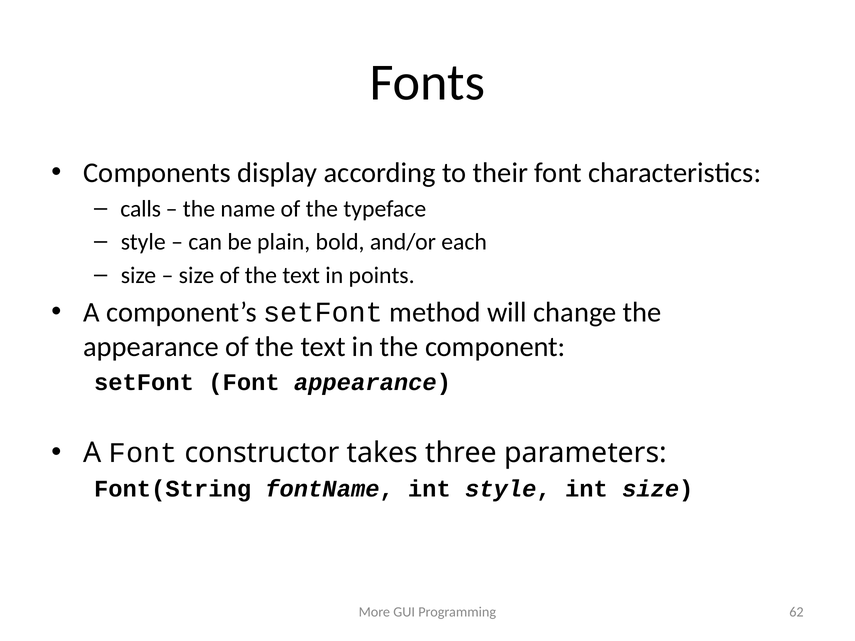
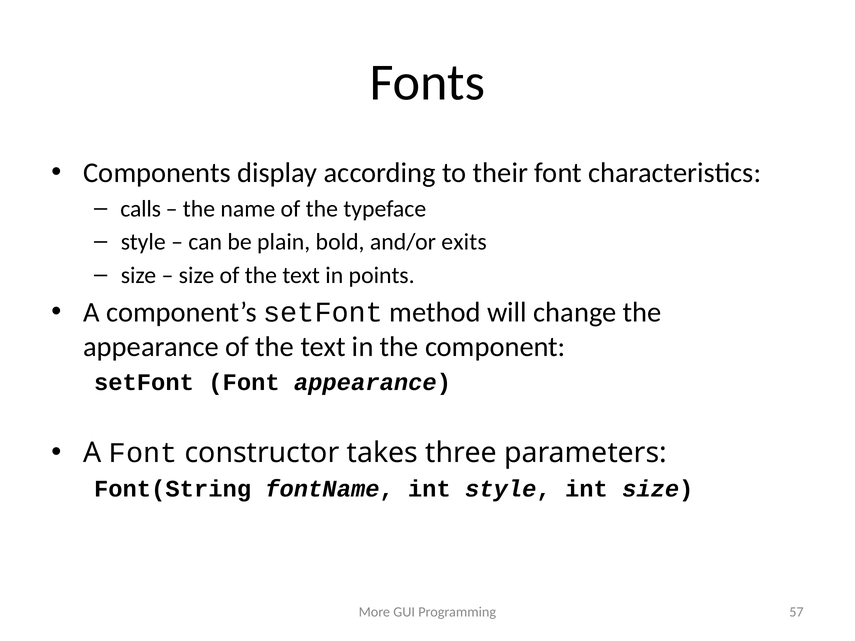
each: each -> exits (464, 242)
62: 62 -> 57 (796, 612)
